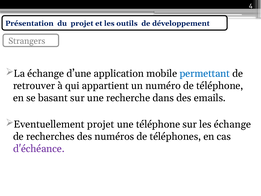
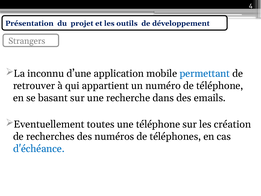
La échange: échange -> inconnu (46, 73)
Eventuellement projet: projet -> toutes (101, 124)
les échange: échange -> création (232, 124)
d'échéance colour: purple -> blue (39, 149)
